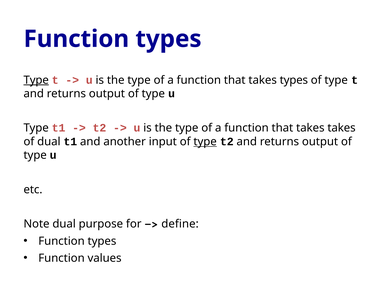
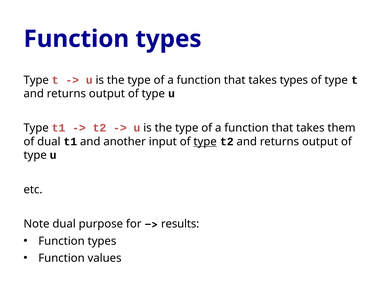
Type underline: present -> none (36, 80)
takes takes: takes -> them (341, 128)
define: define -> results (180, 224)
